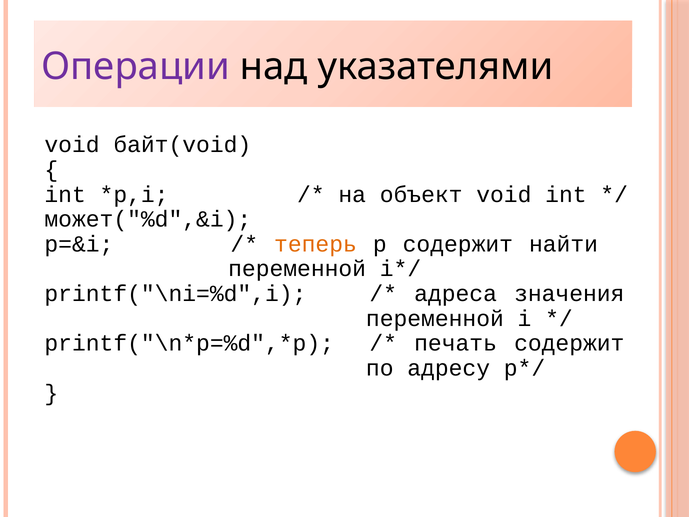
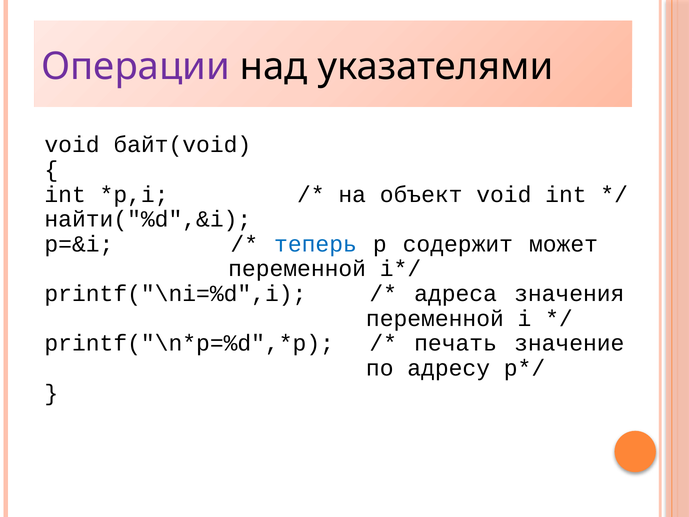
может("%d",&i: может("%d",&i -> найти("%d",&i (148, 219)
теперь colour: orange -> blue (315, 244)
найти: найти -> может (563, 244)
печать содержит: содержит -> значение (569, 343)
